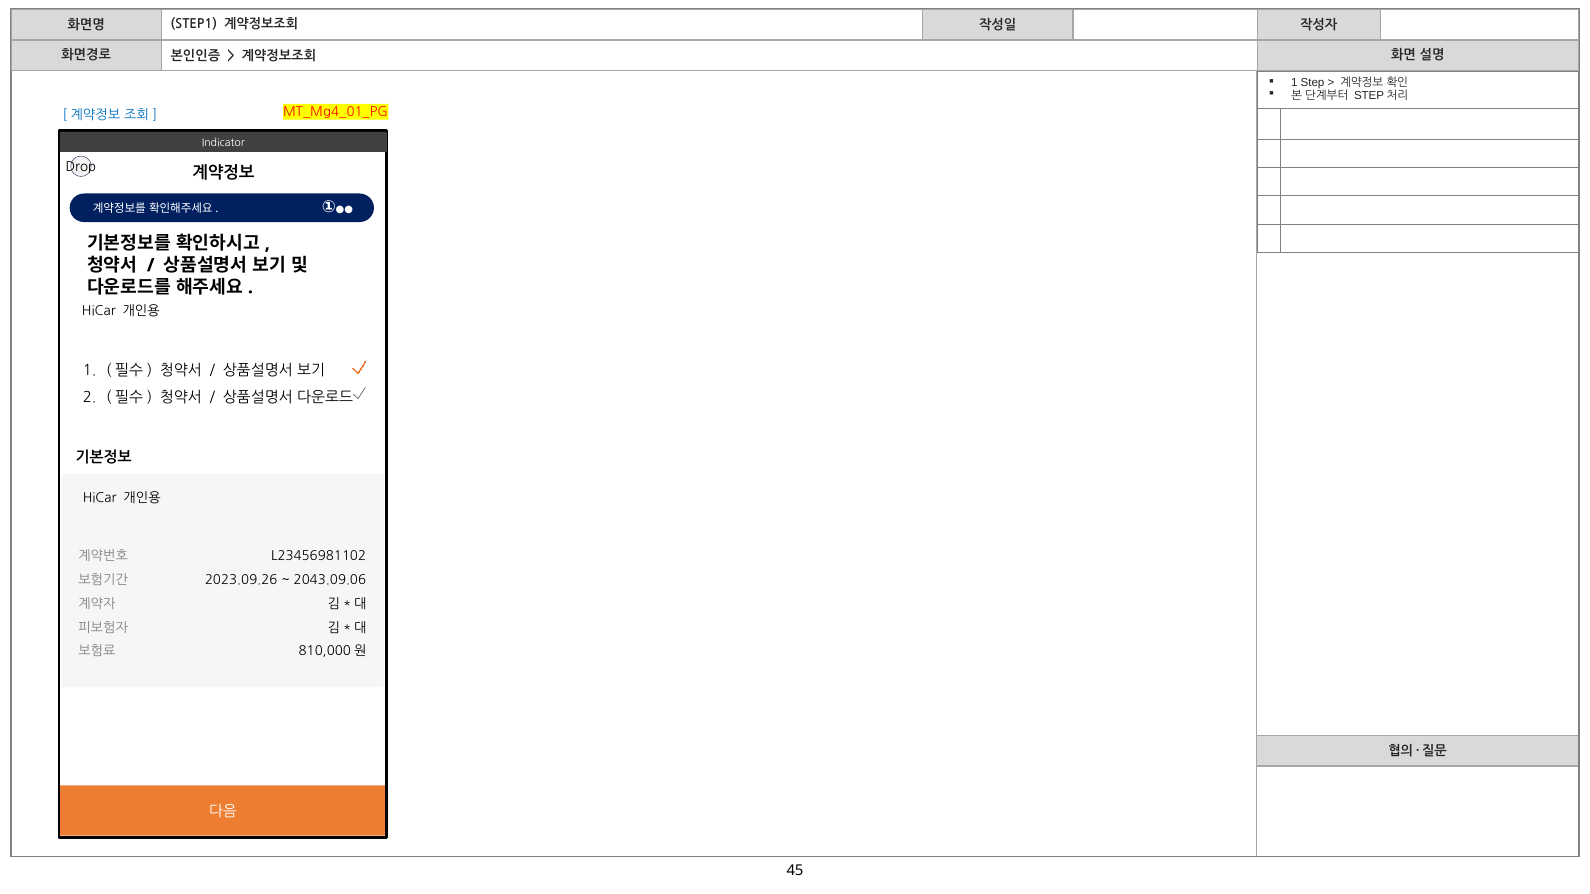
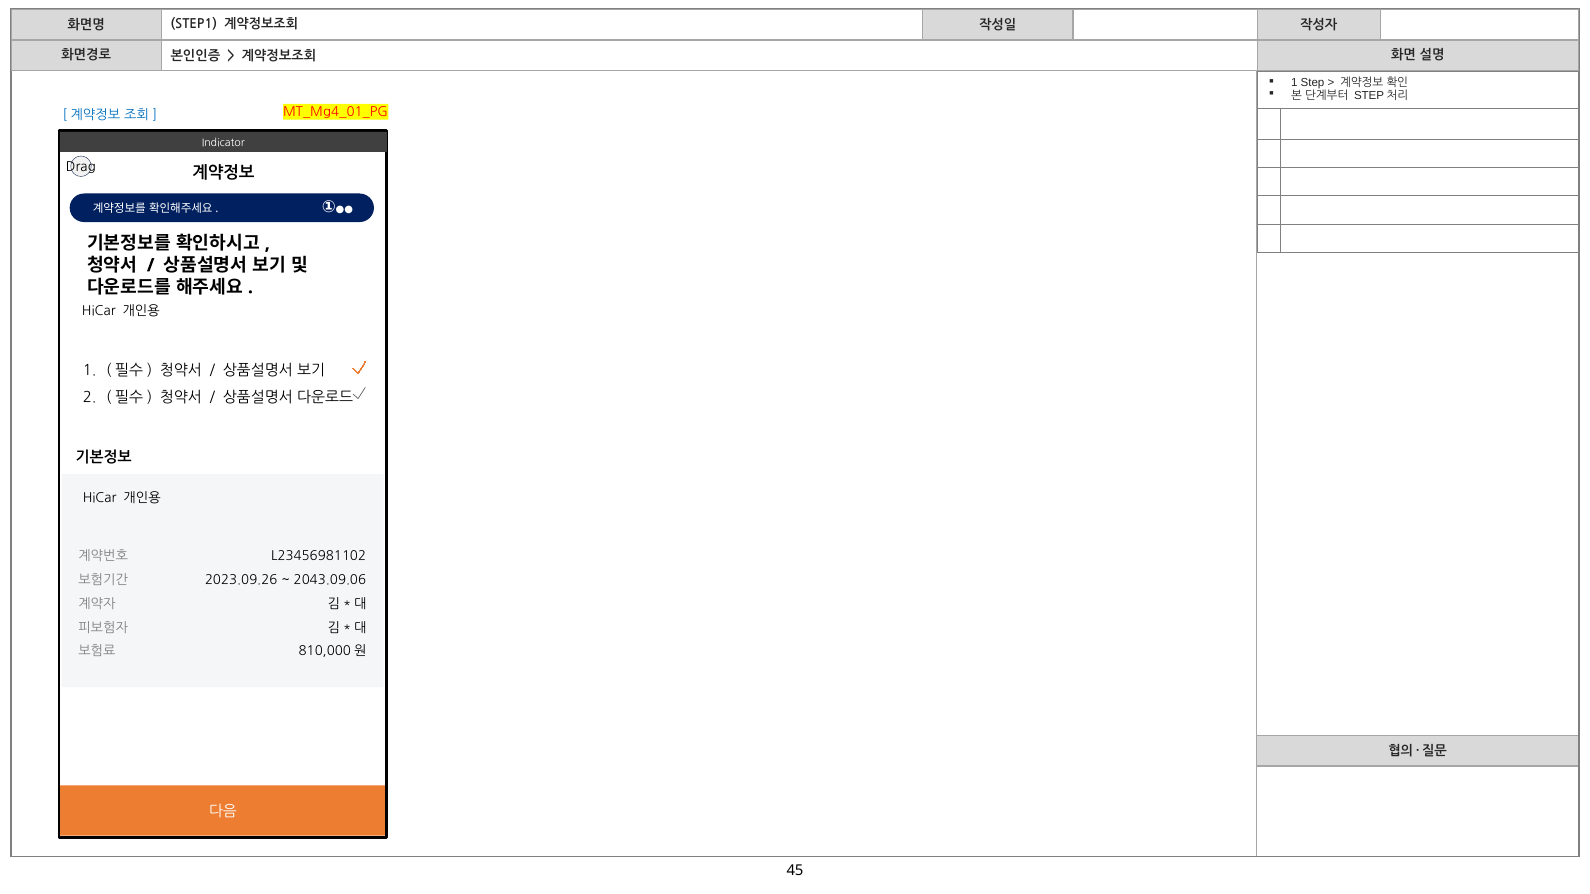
Drop: Drop -> Drag (81, 167)
